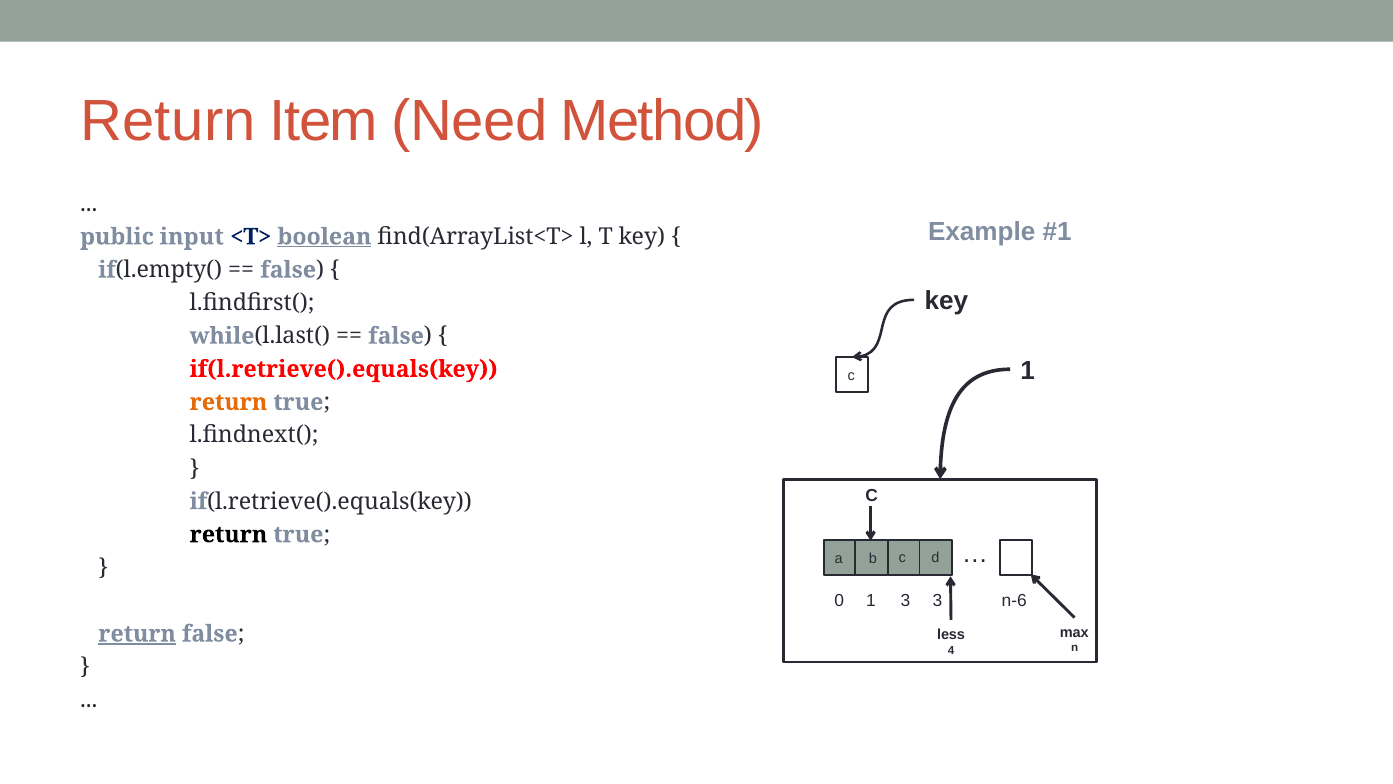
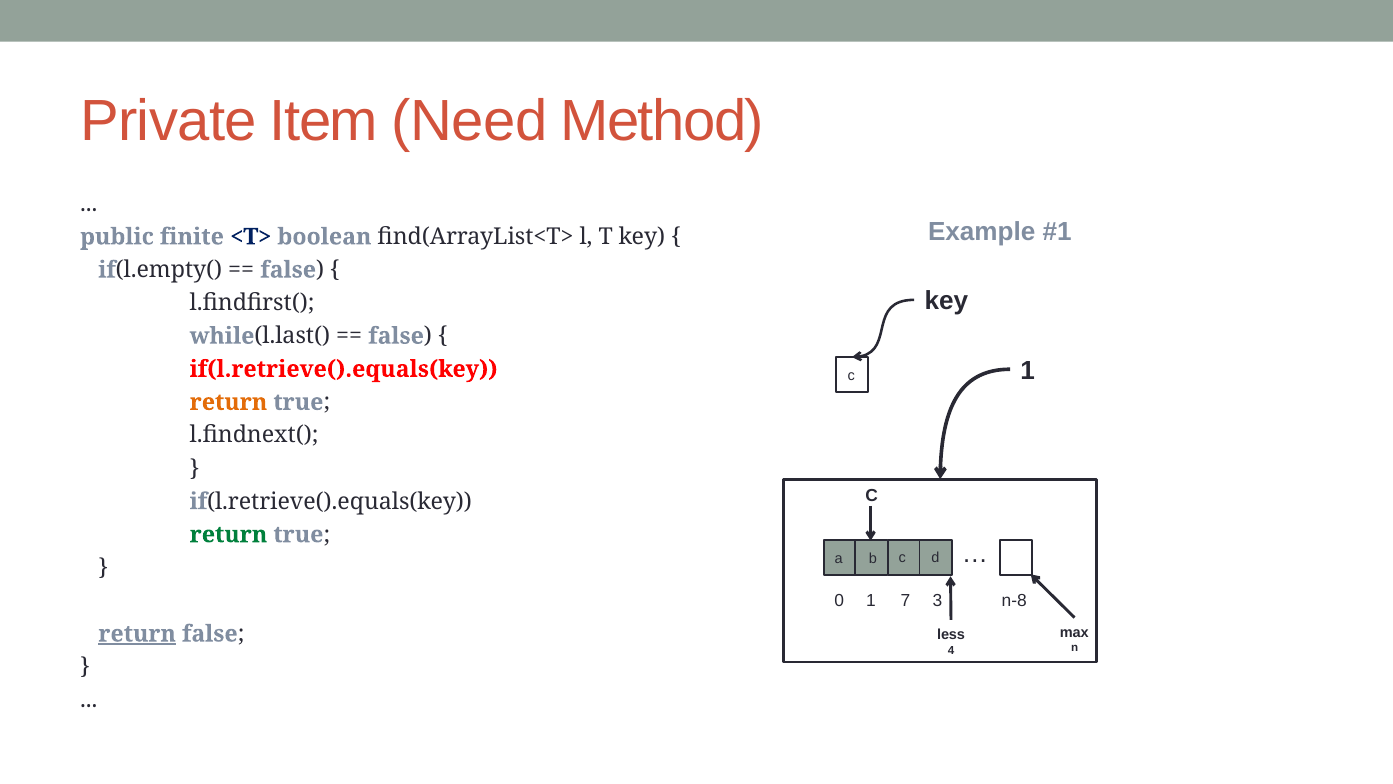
Return: Return -> Private (169, 122)
input: input -> finite (192, 237)
boolean underline: present -> none (324, 237)
return colour: black -> green (228, 534)
1 3: 3 -> 7 (906, 600)
n-6: n-6 -> n-8 (1014, 600)
